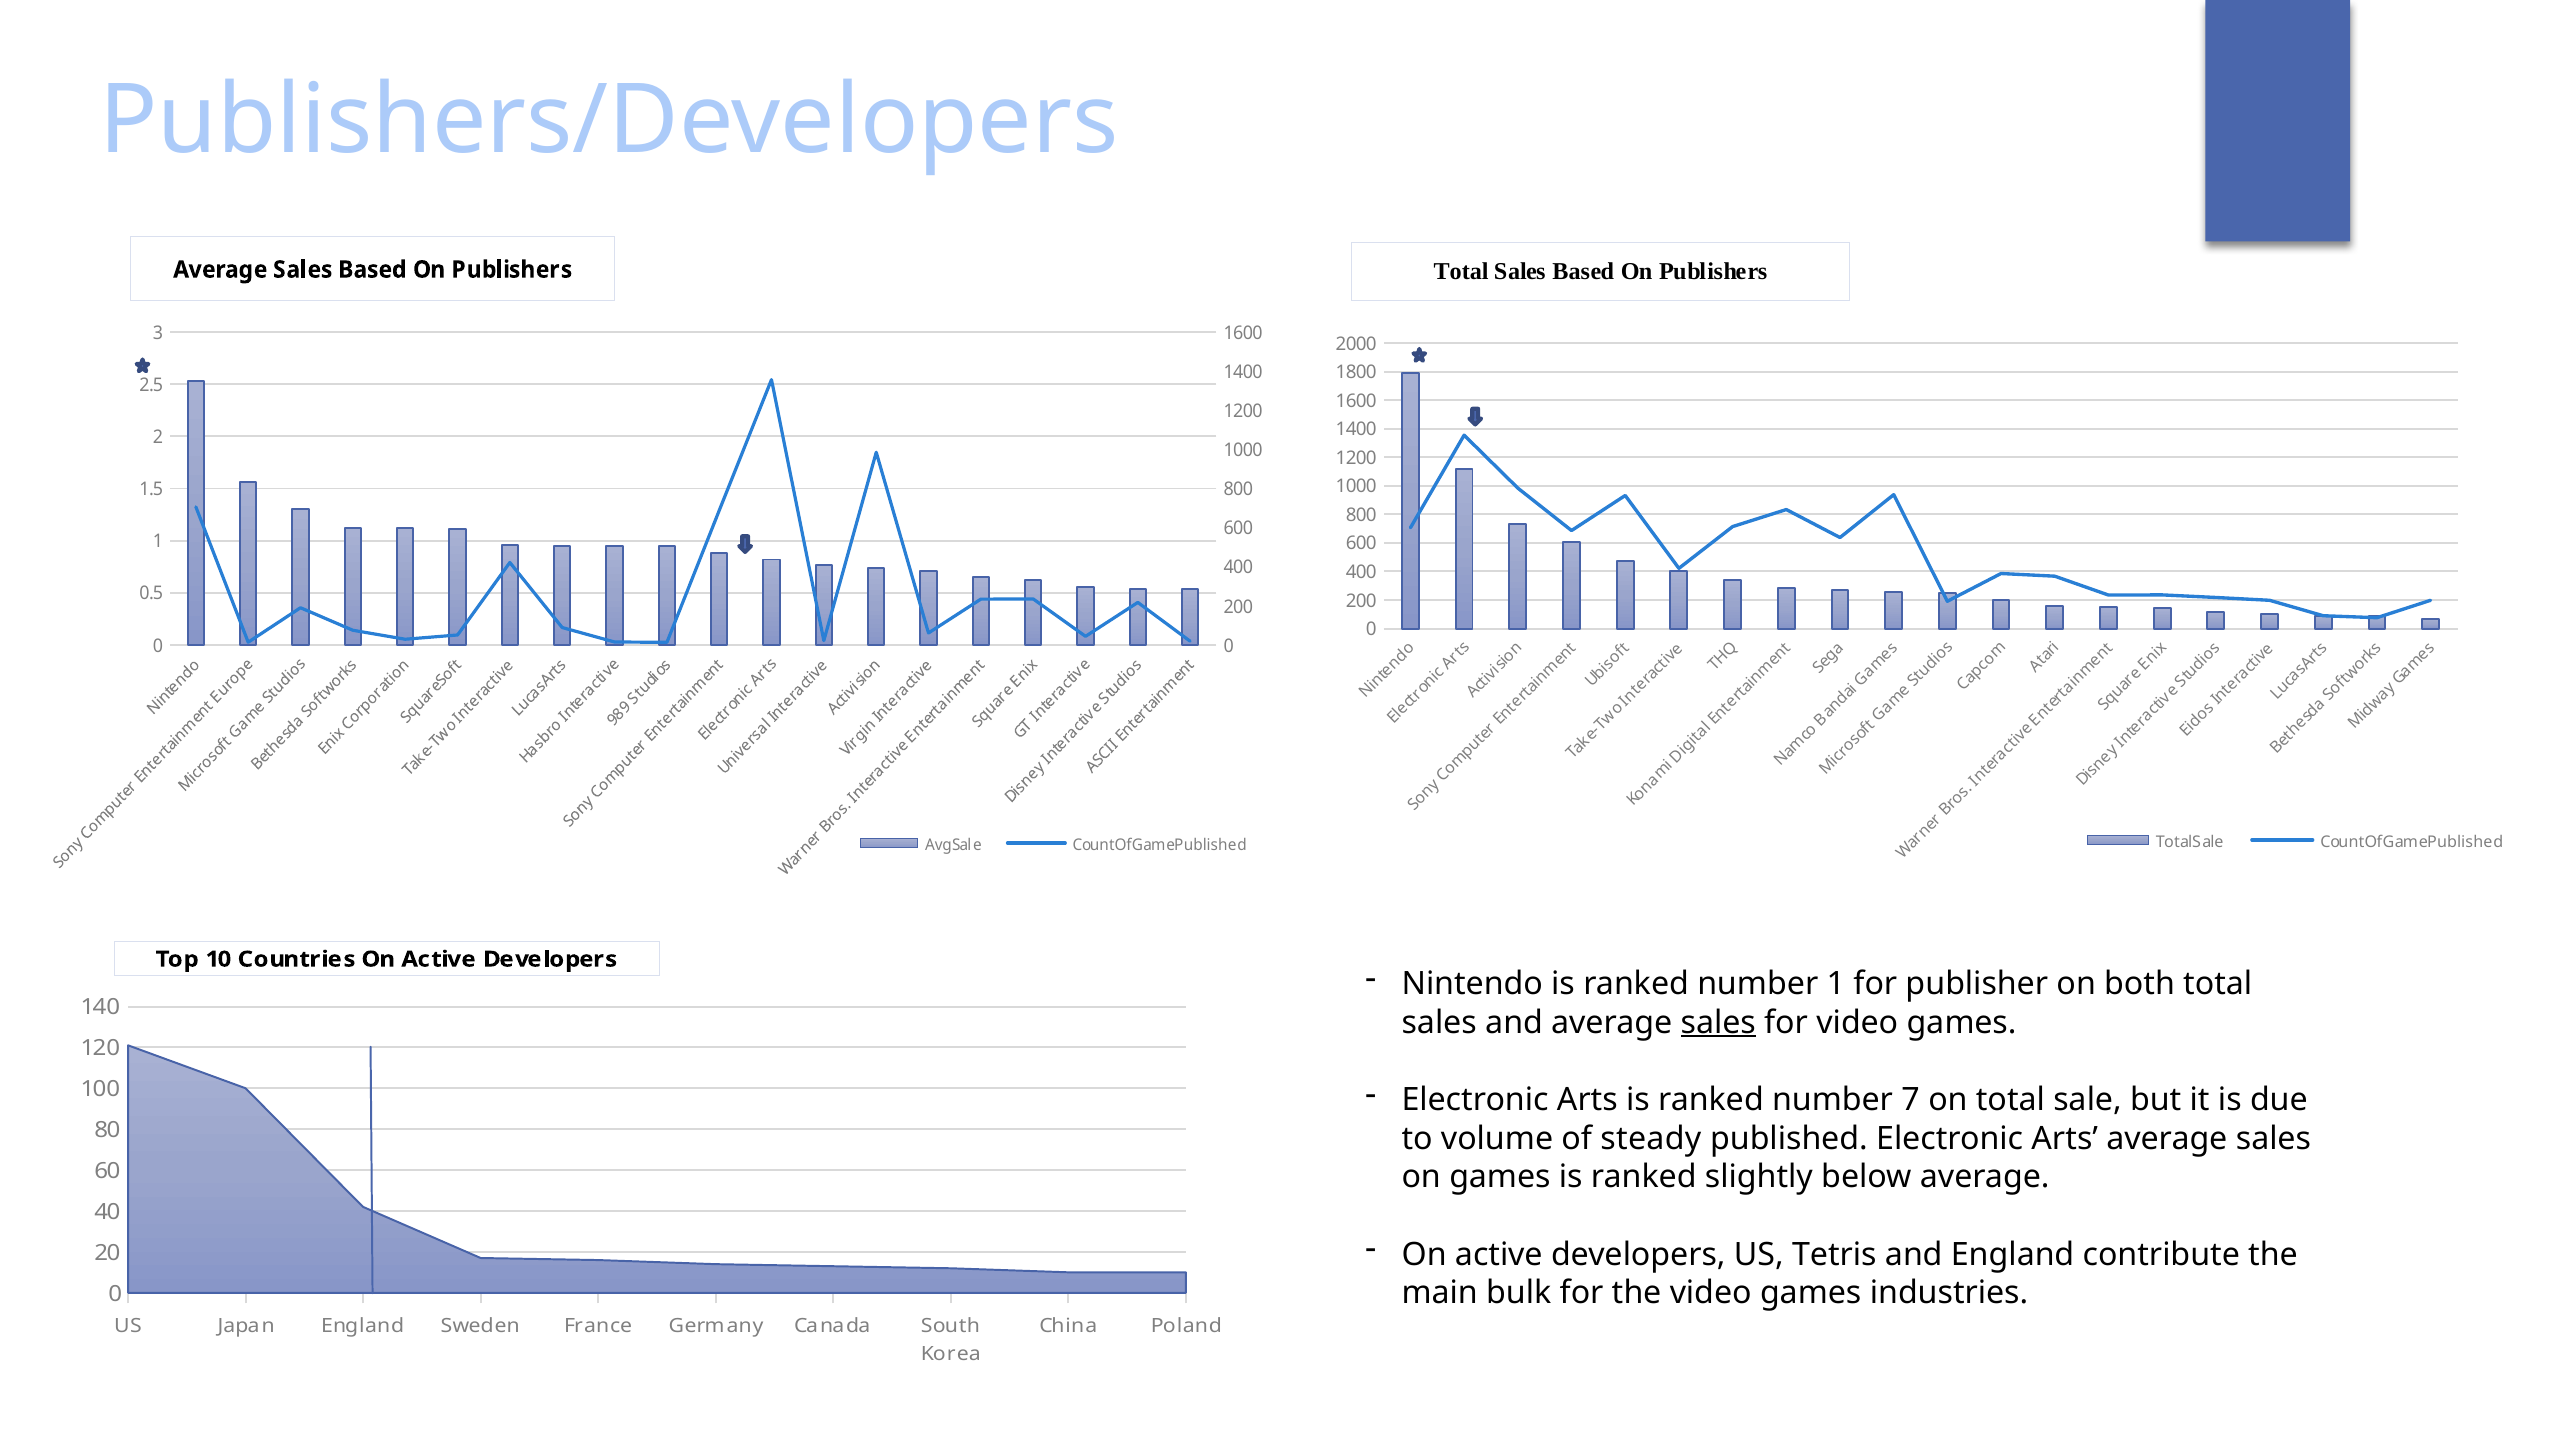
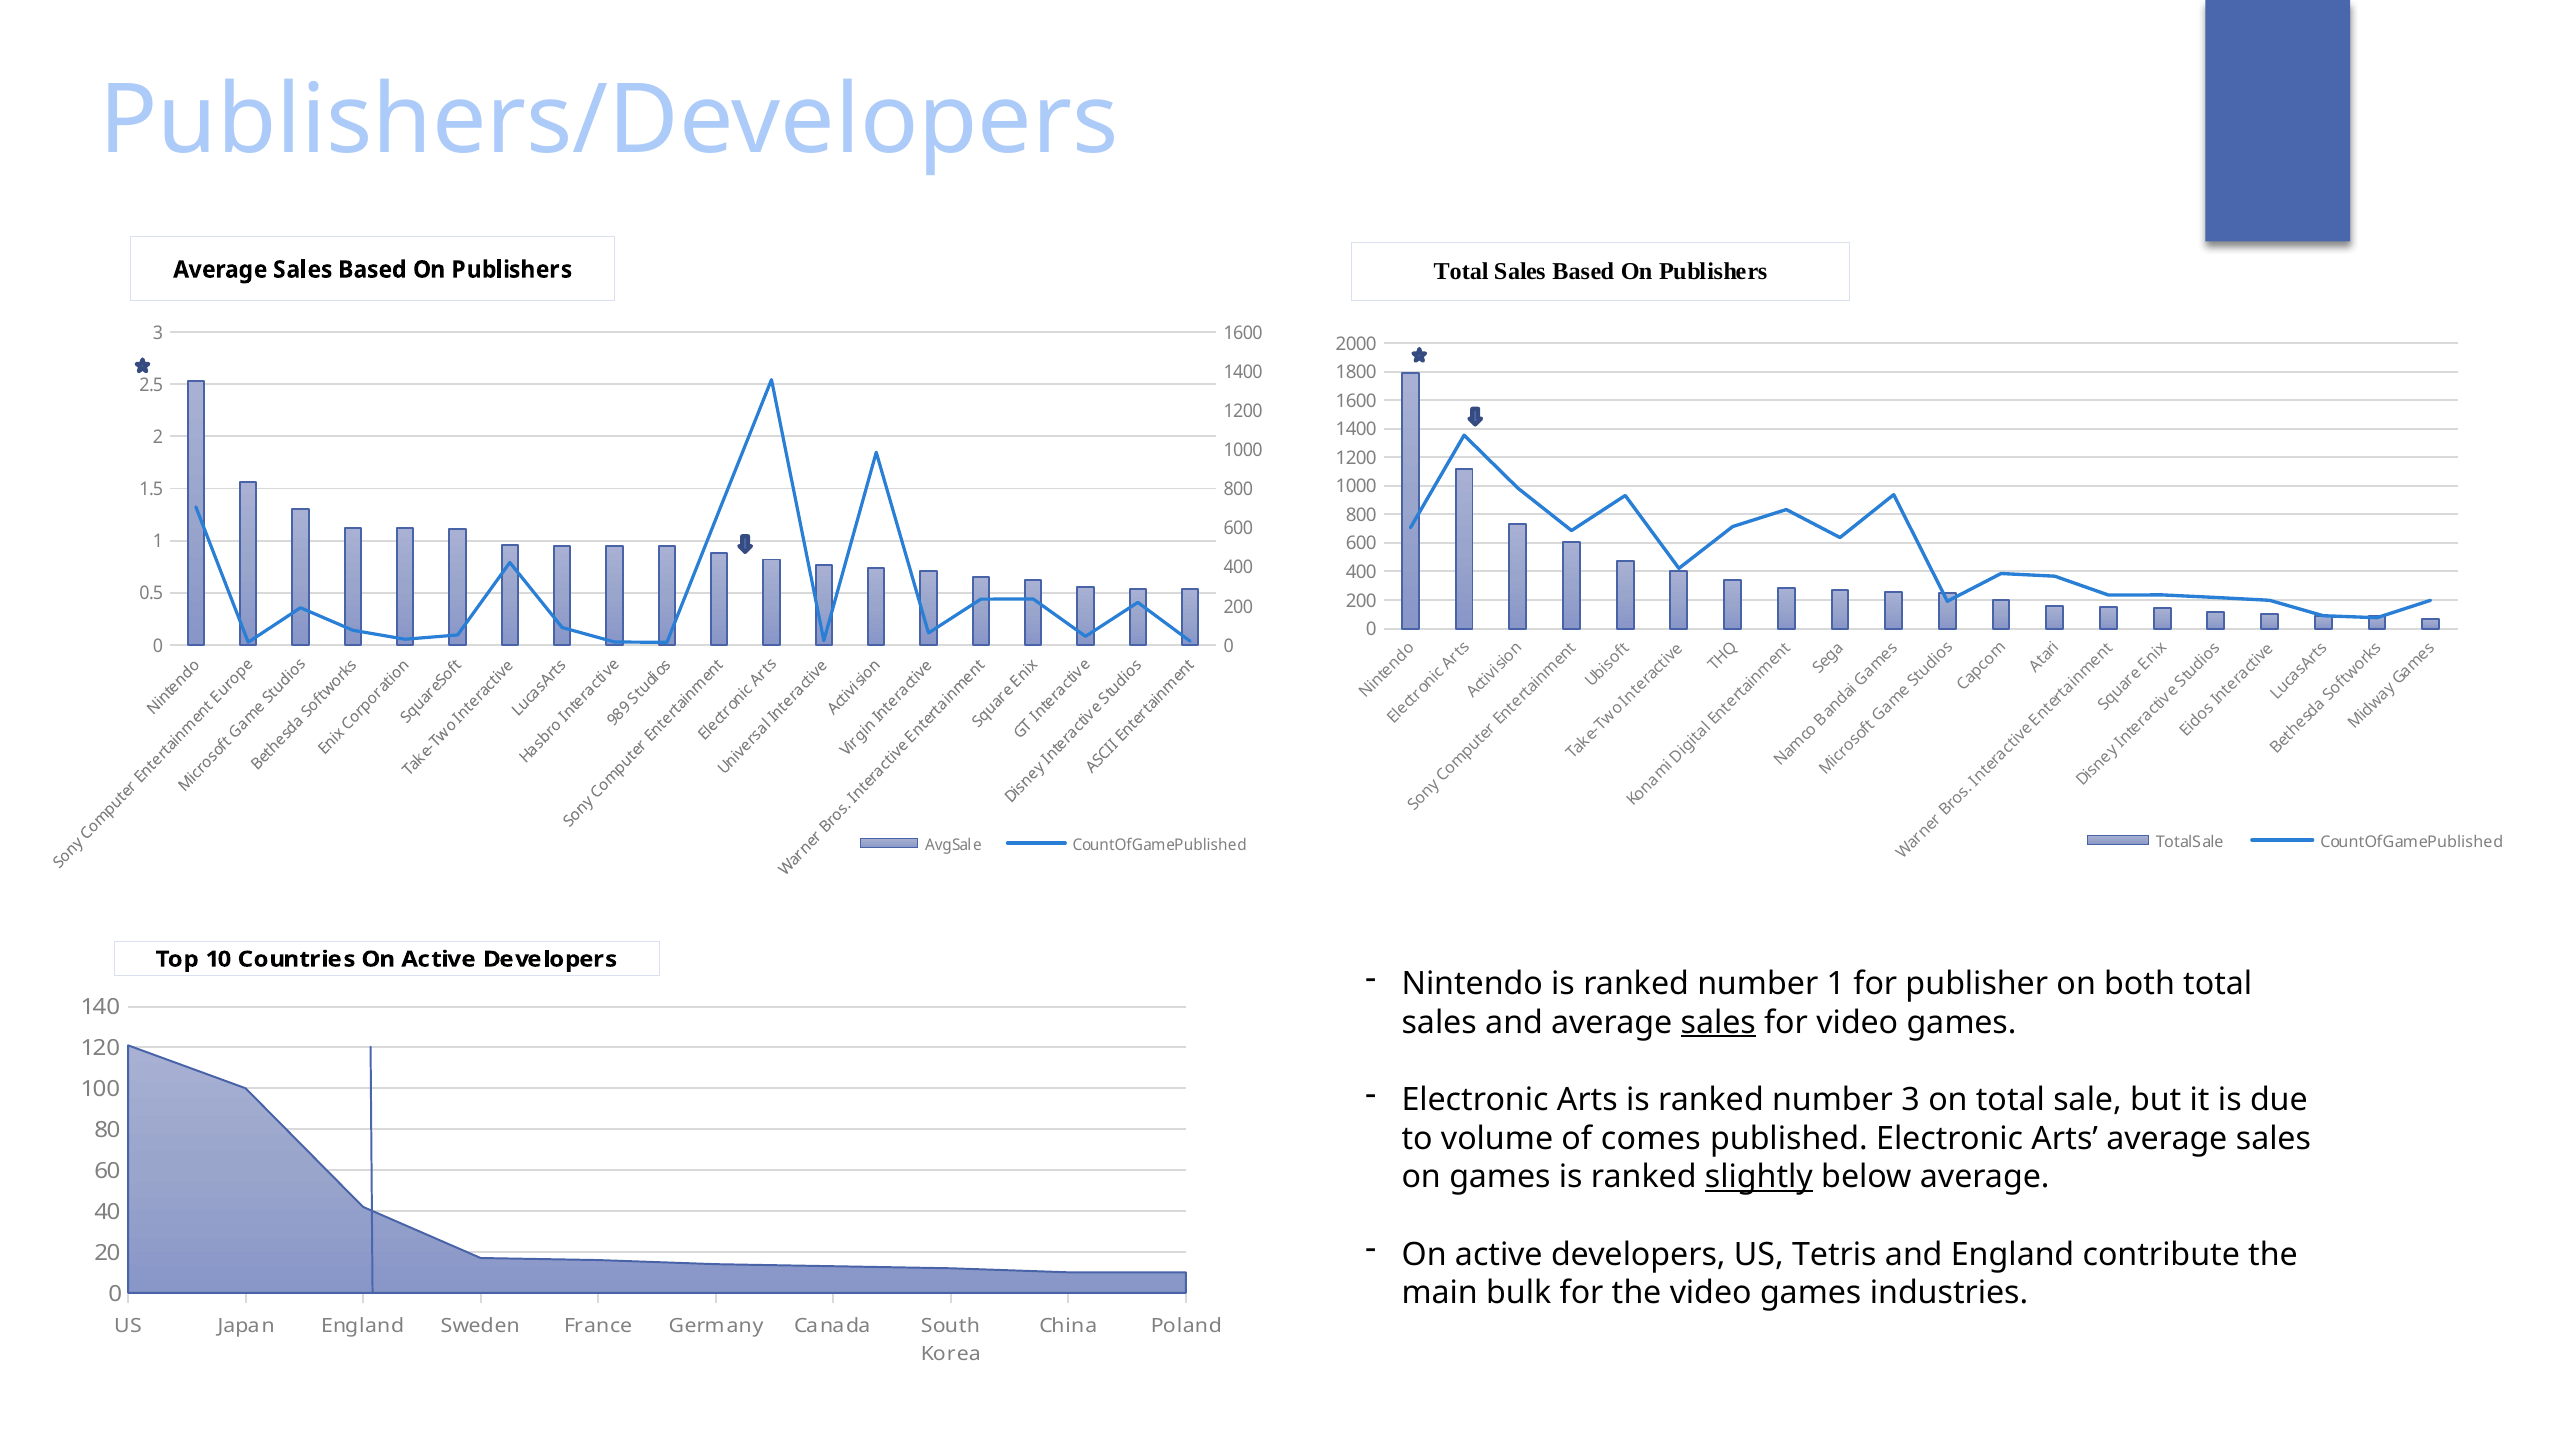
number 7: 7 -> 3 (1911, 1100)
steady: steady -> comes (1651, 1139)
slightly underline: none -> present (1759, 1177)
